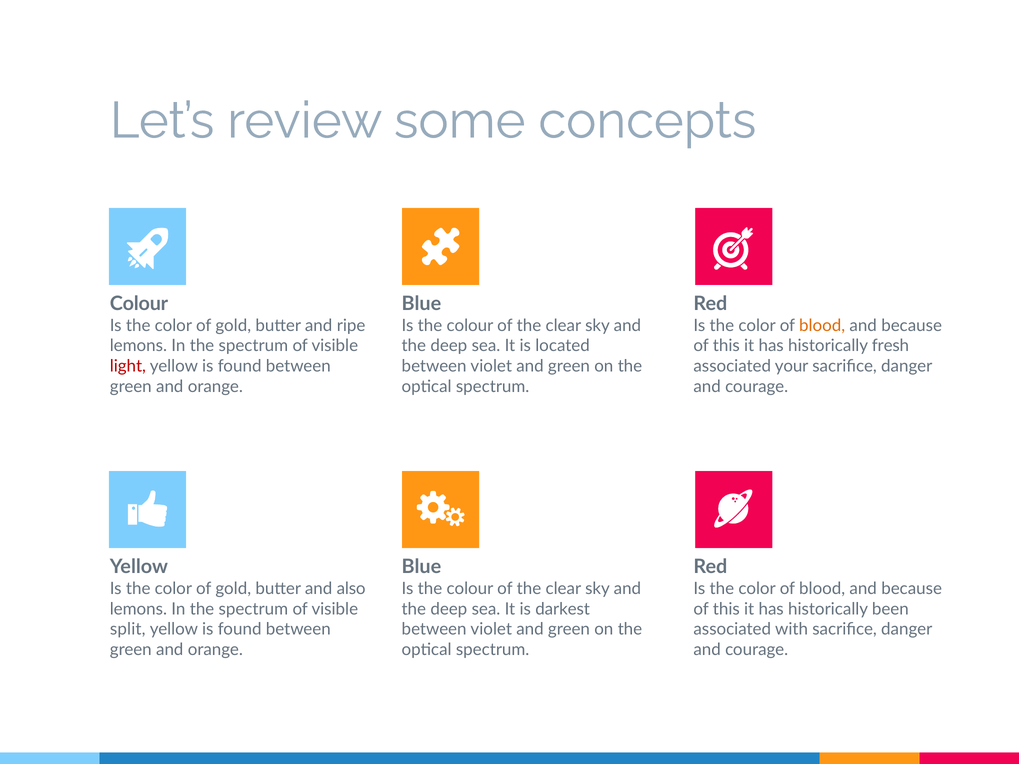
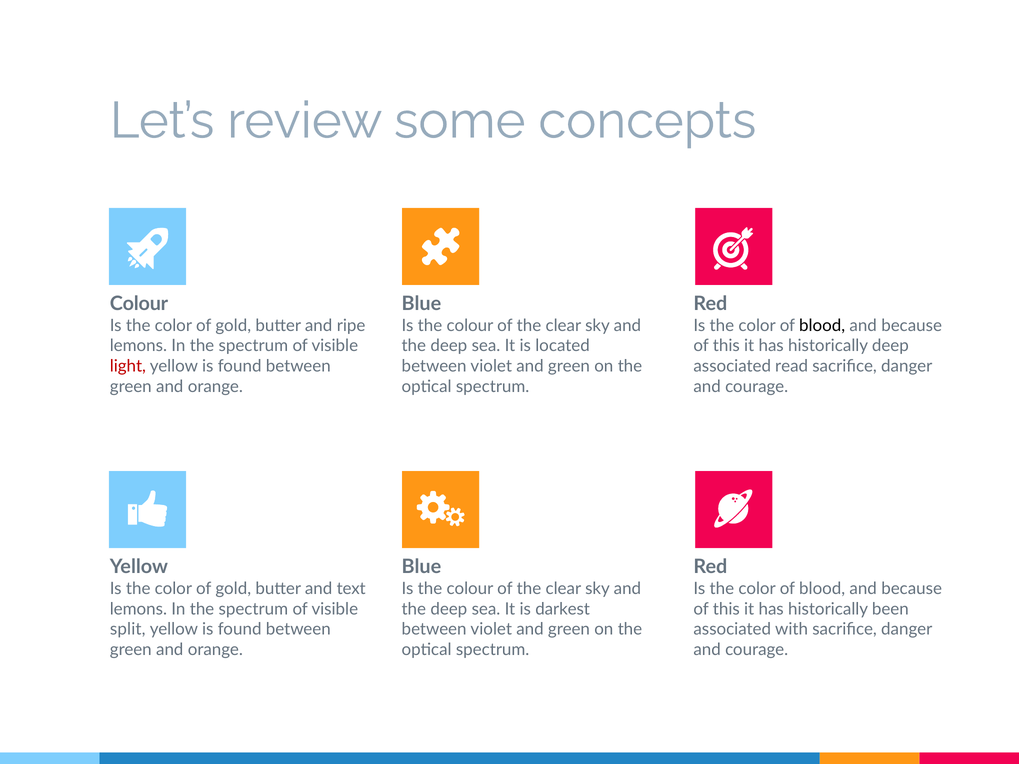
blood colour: orange -> black (822, 326)
historically fresh: fresh -> deep (890, 346)
your: your -> read (792, 366)
also: also -> text (351, 589)
